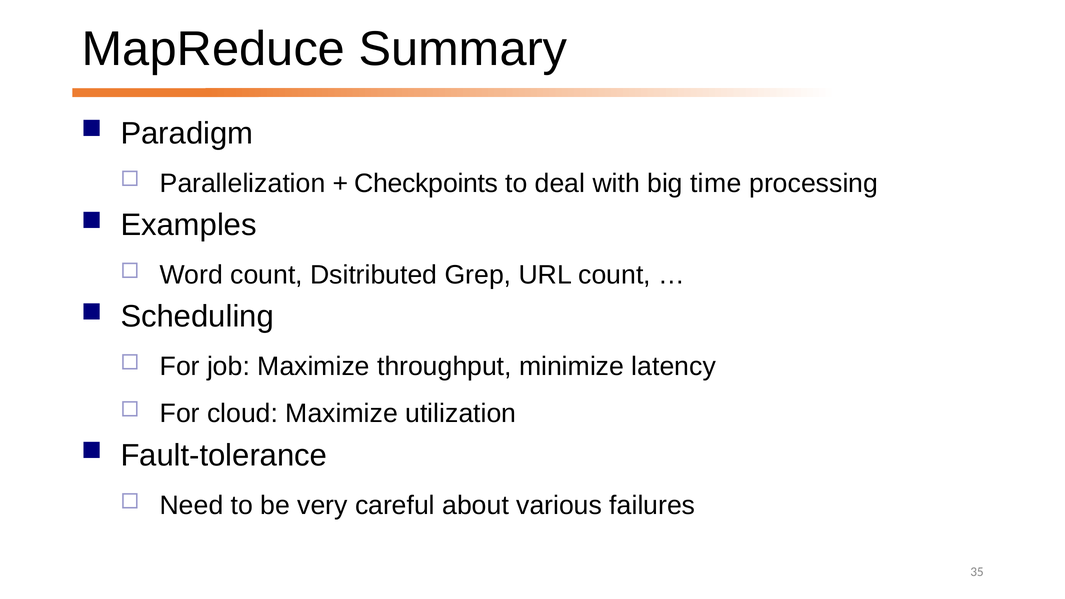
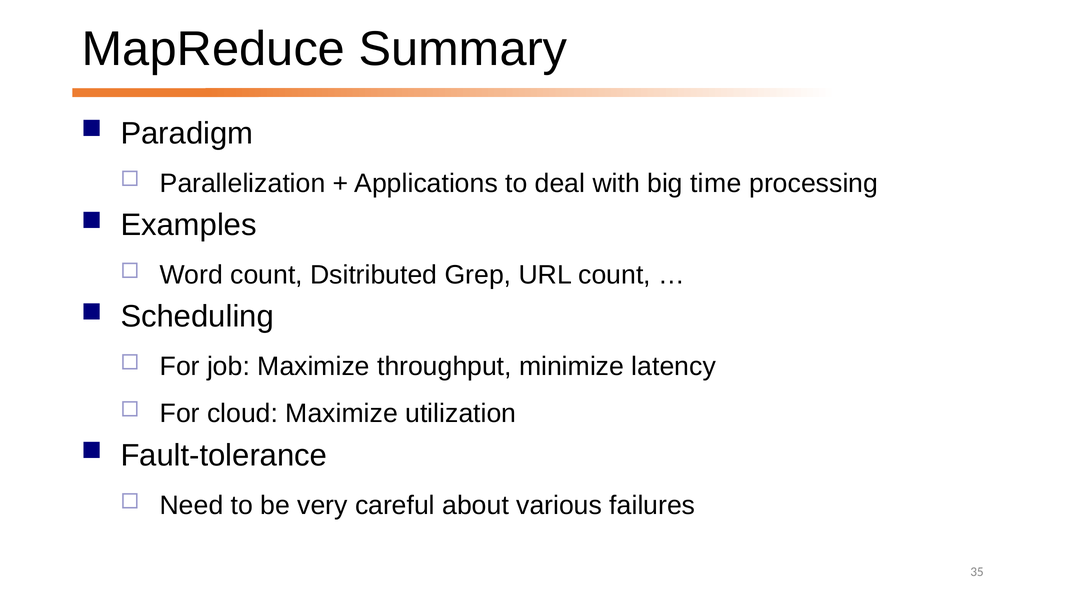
Checkpoints: Checkpoints -> Applications (426, 183)
